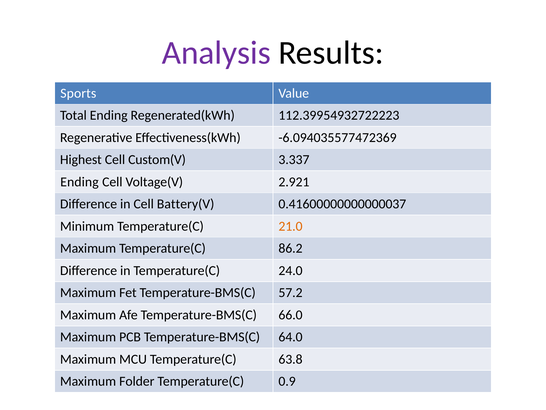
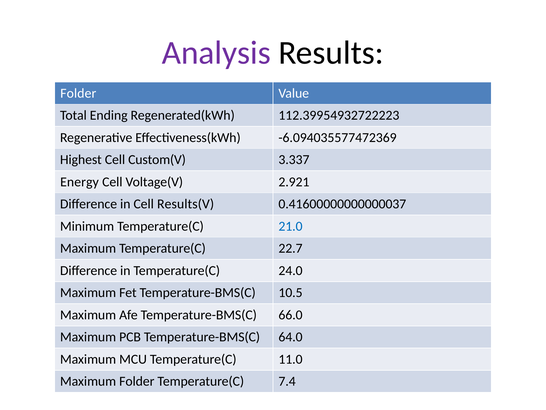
Sports: Sports -> Folder (78, 93)
Ending: Ending -> Energy (80, 182)
Battery(V: Battery(V -> Results(V (186, 204)
21.0 colour: orange -> blue (291, 226)
86.2: 86.2 -> 22.7 (291, 248)
57.2: 57.2 -> 10.5 (291, 292)
63.8: 63.8 -> 11.0 (291, 359)
0.9: 0.9 -> 7.4 (287, 381)
